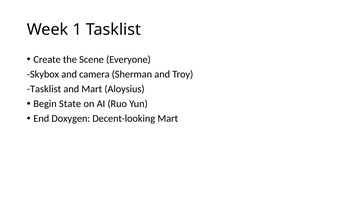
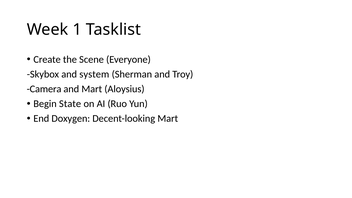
camera: camera -> system (94, 74)
Tasklist: Tasklist -> Camera (44, 89)
